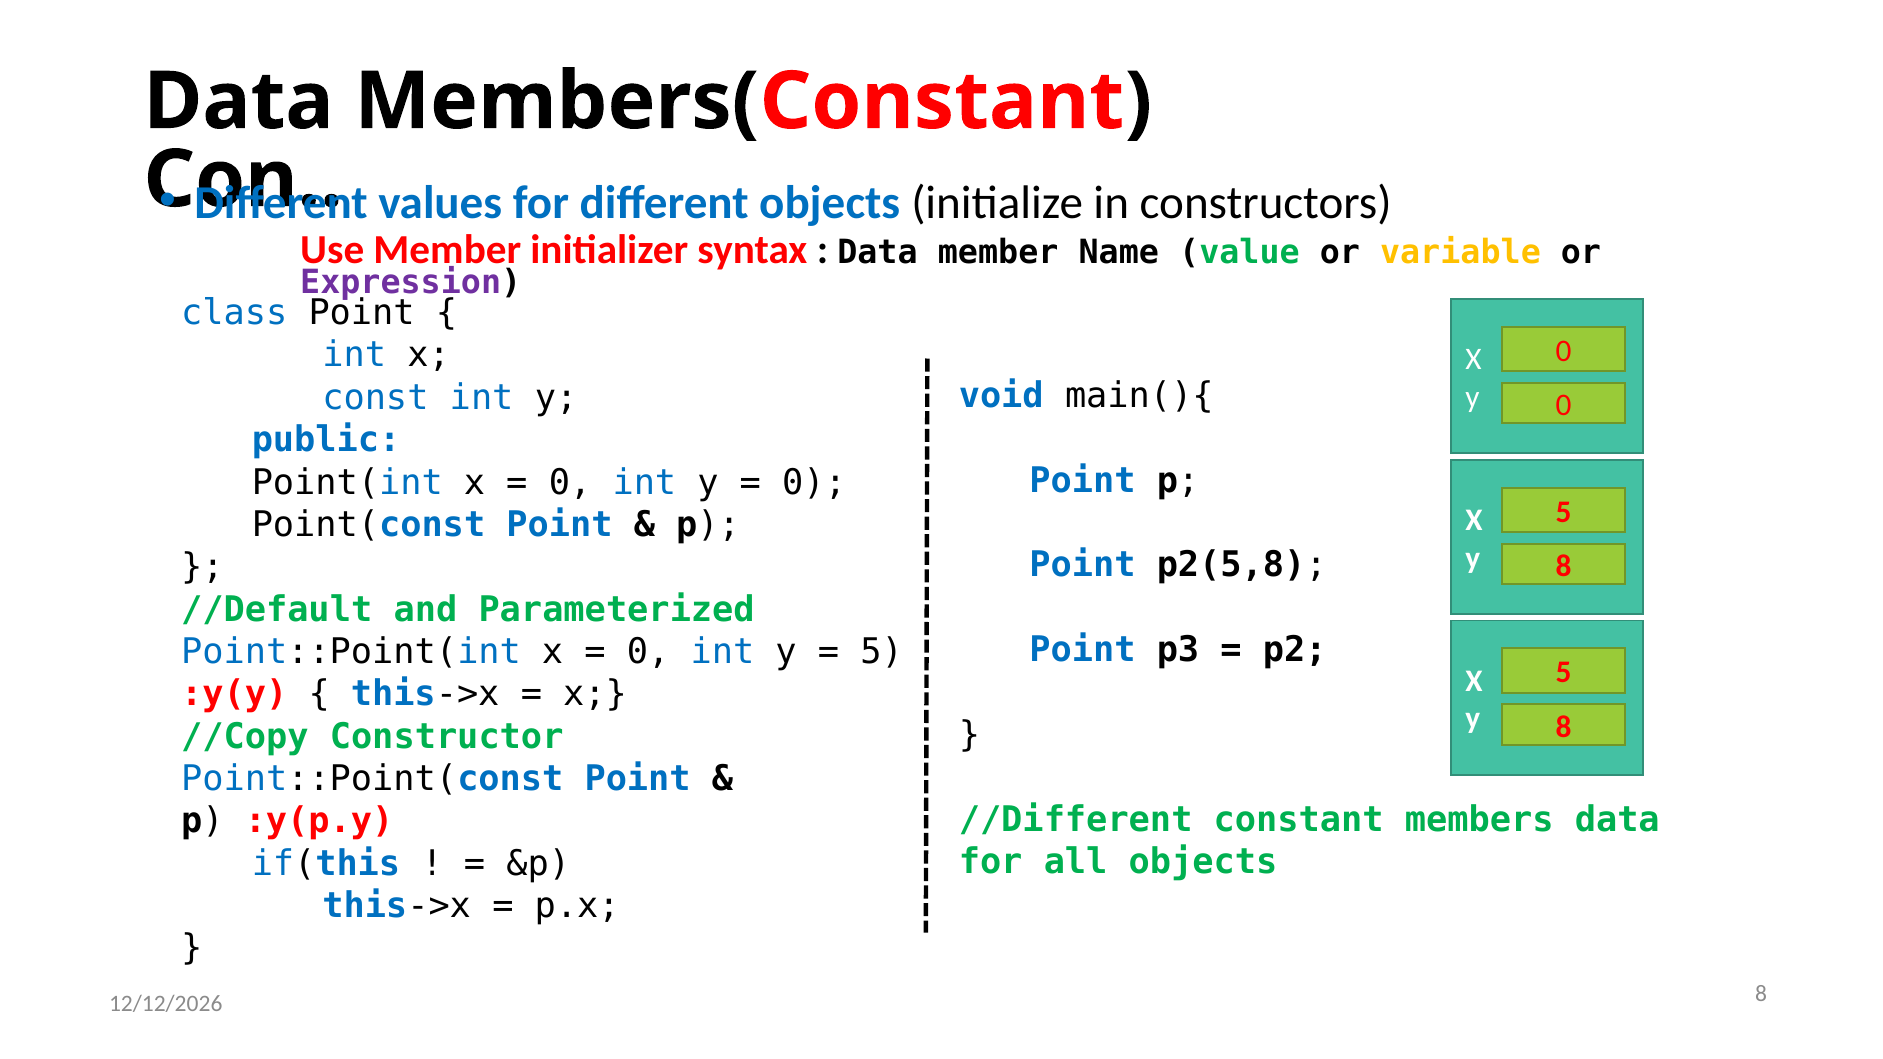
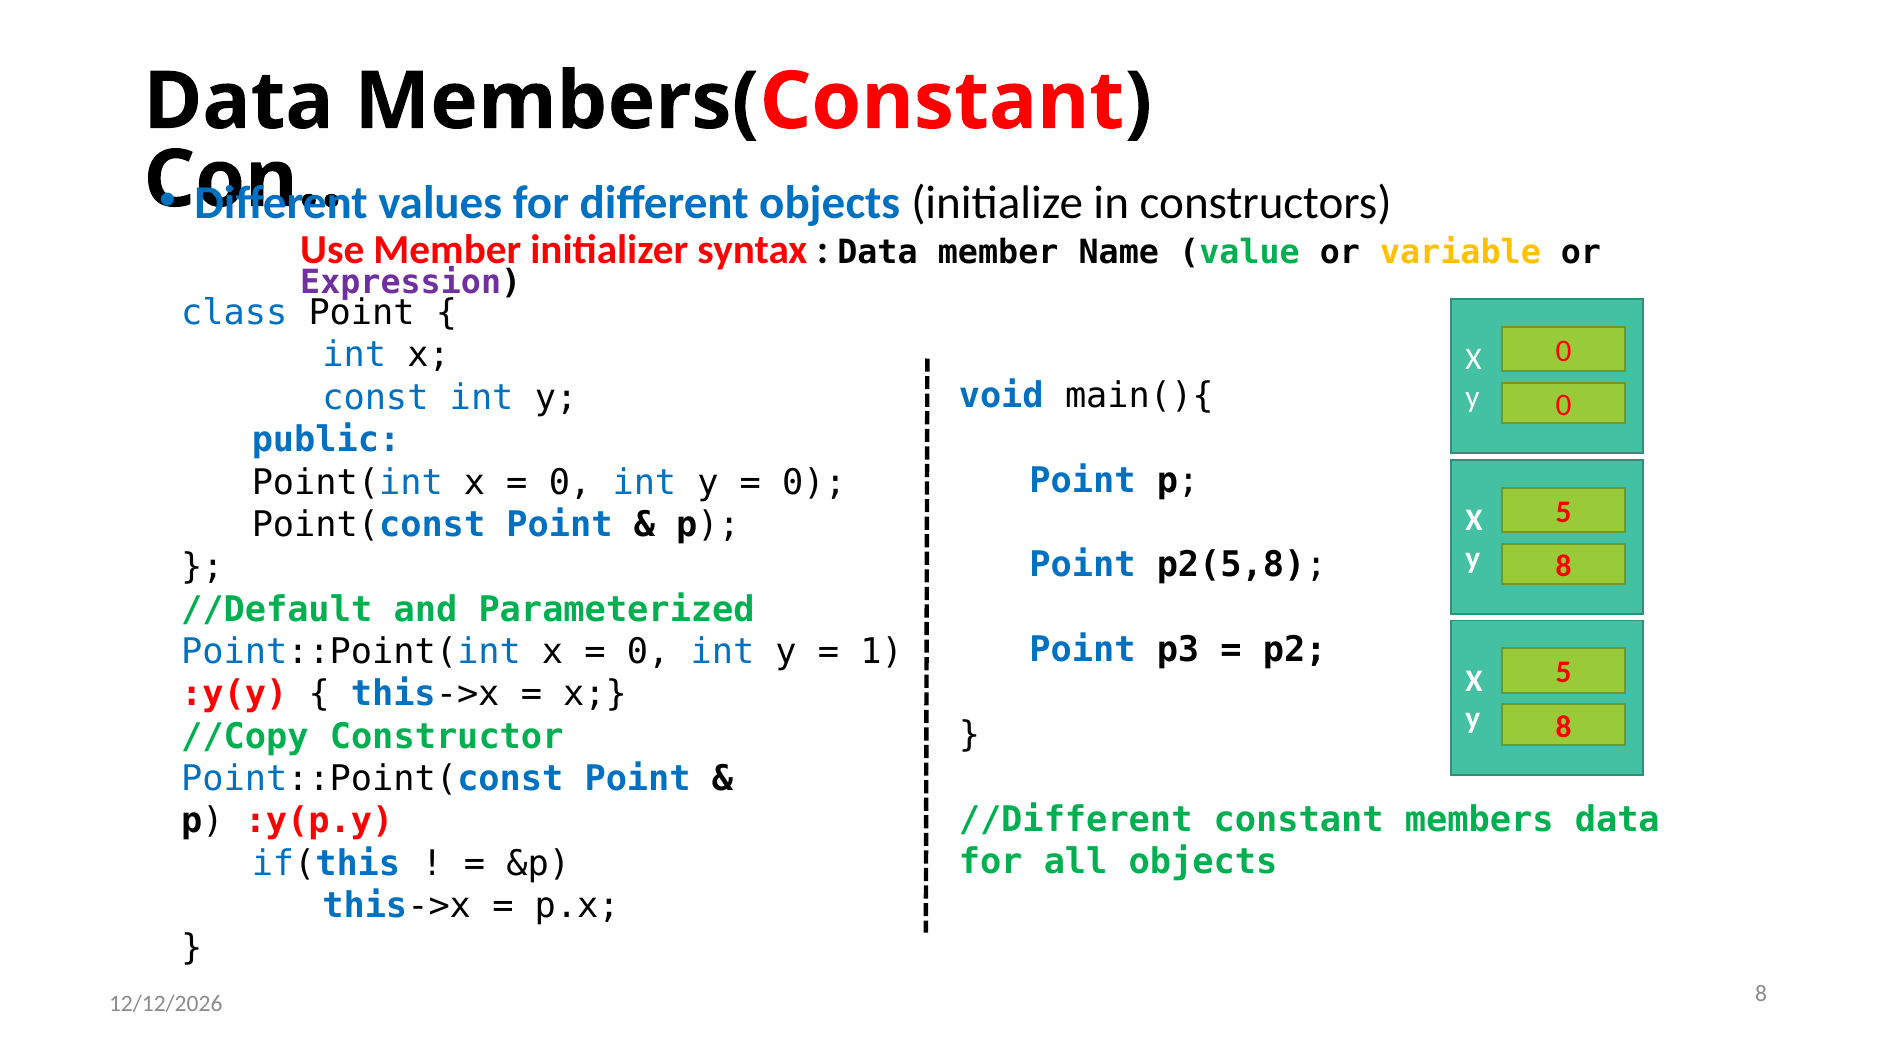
5: 5 -> 1 (882, 652)
